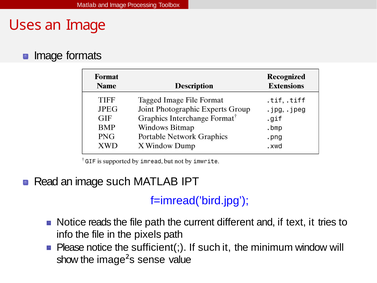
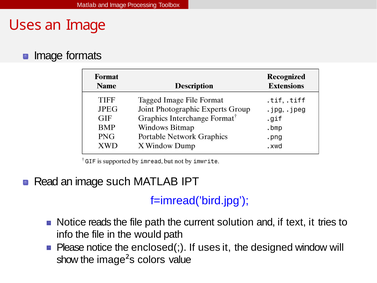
different: different -> solution (235, 222)
pixels: pixels -> would (148, 235)
sufficient(: sufficient( -> enclosed( (159, 247)
If such: such -> uses (209, 247)
minimum: minimum -> designed (272, 247)
sense: sense -> colors (151, 260)
